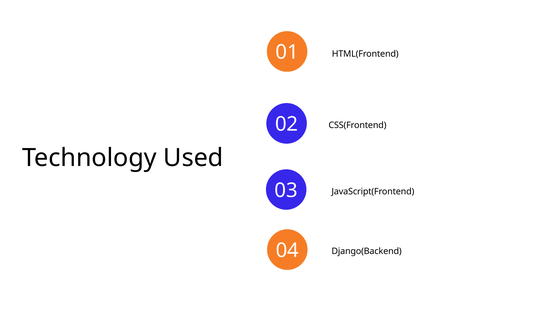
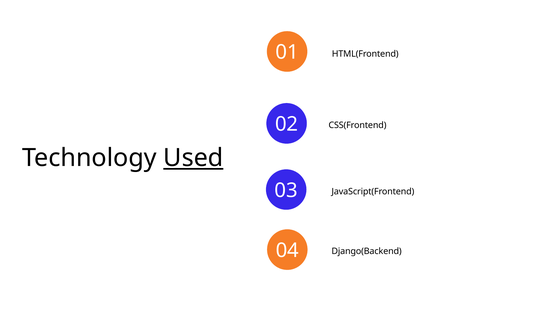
Used underline: none -> present (193, 158)
